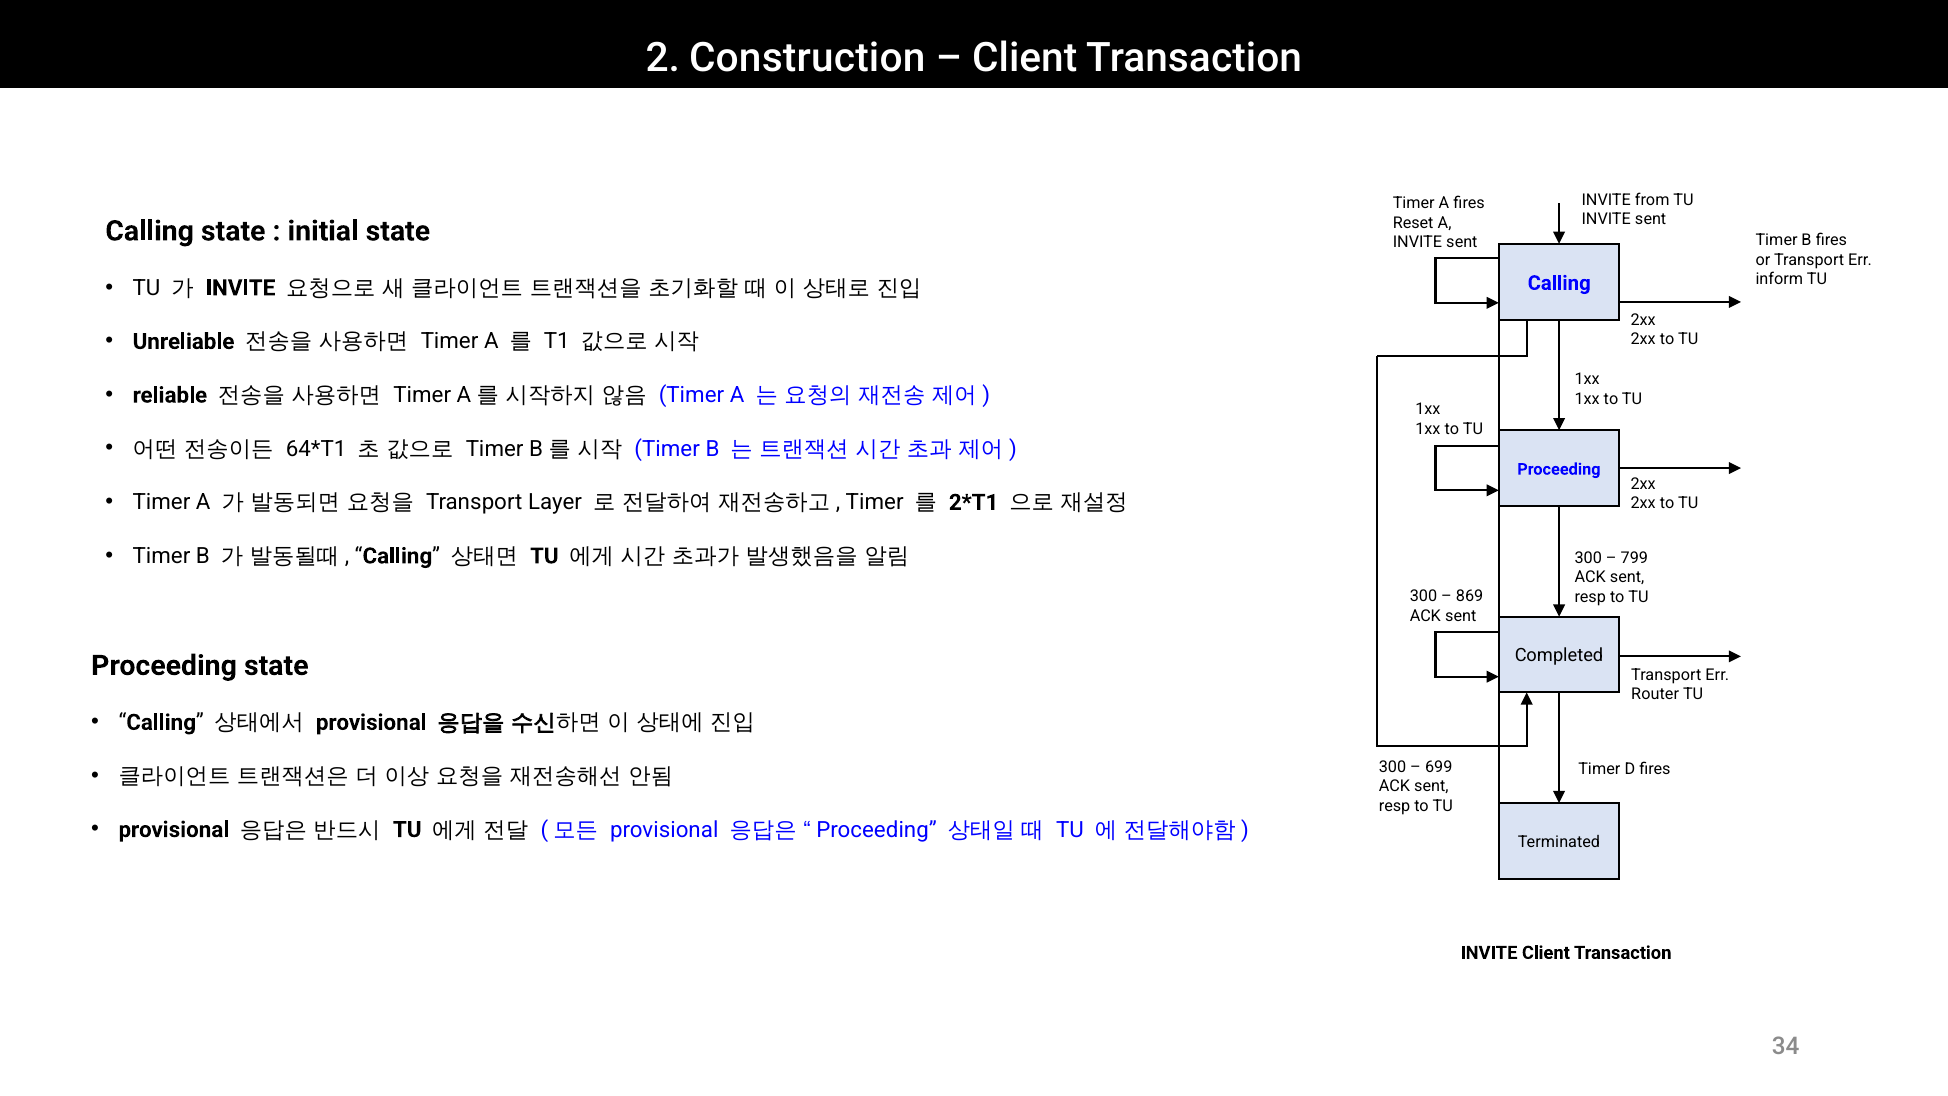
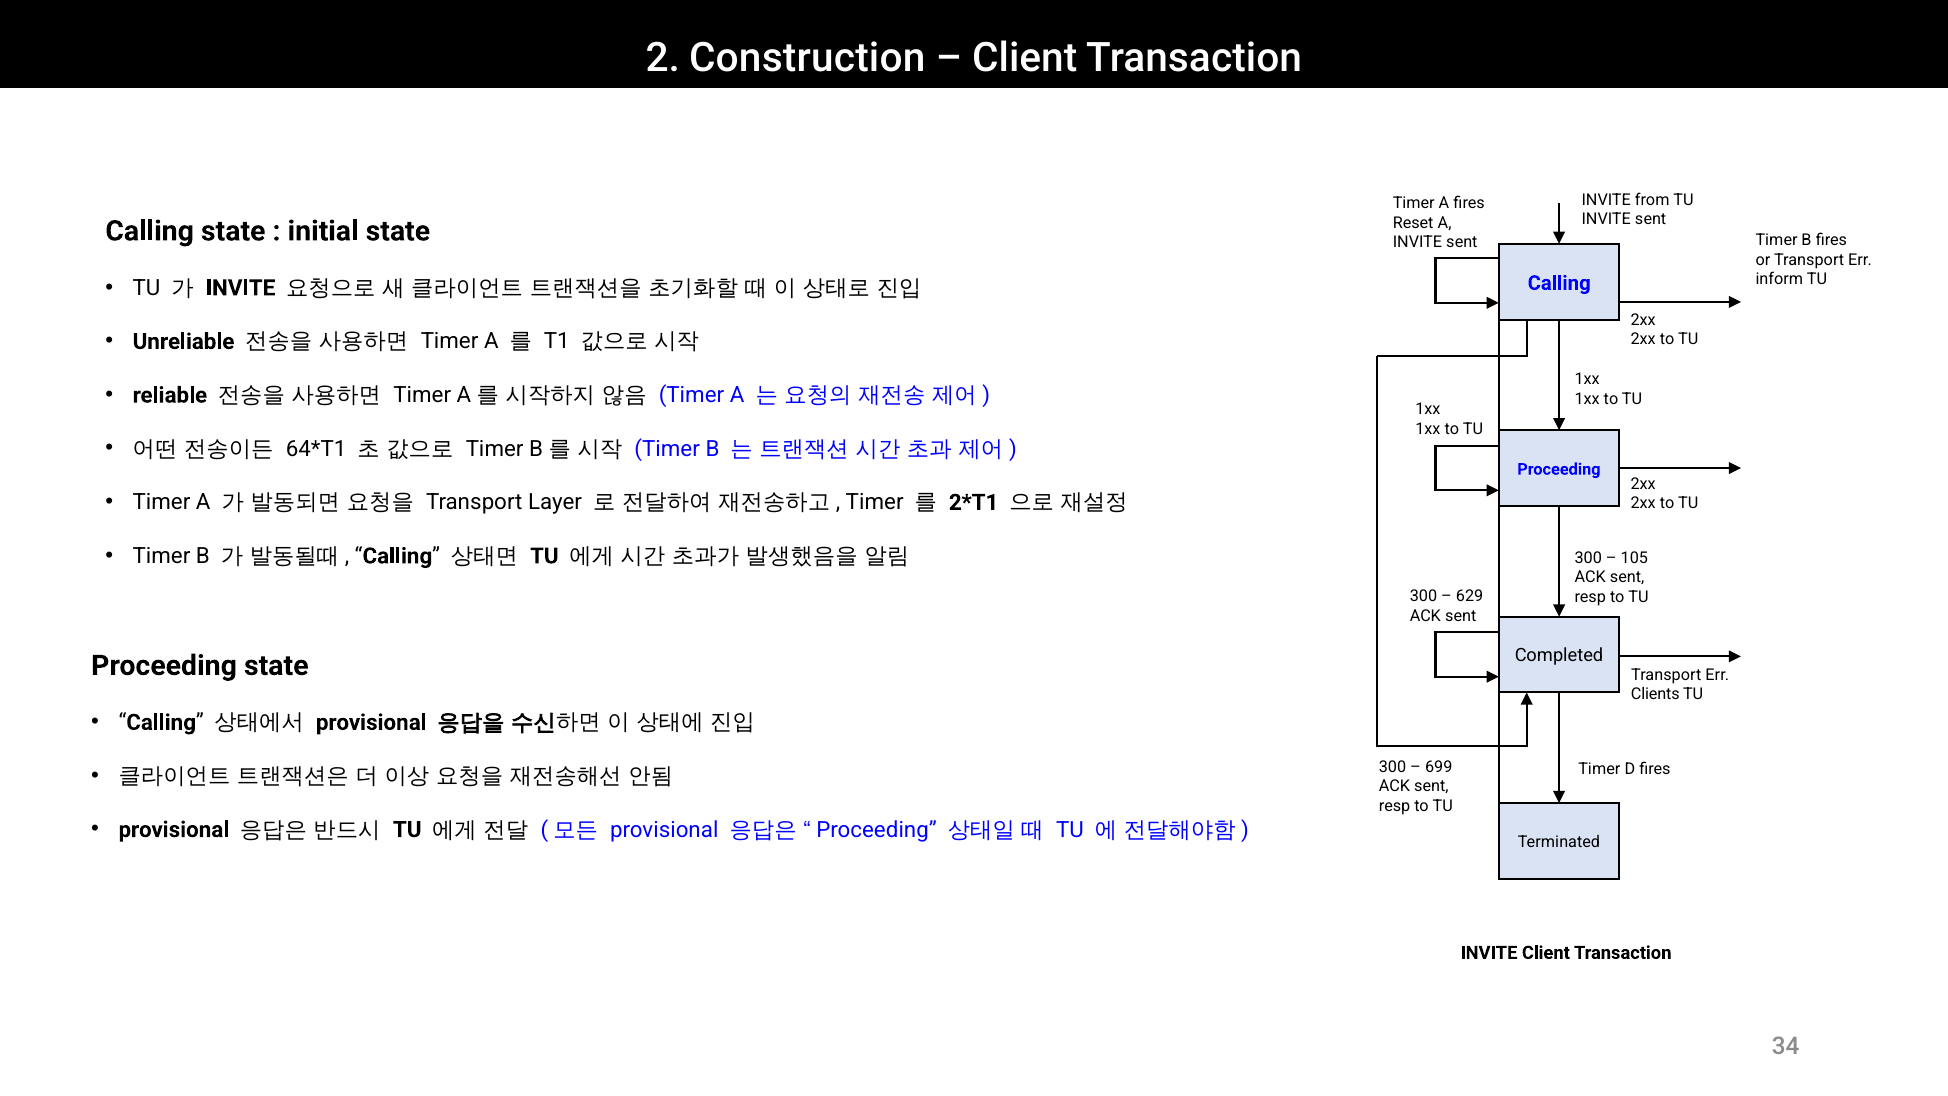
799: 799 -> 105 (1634, 558)
869: 869 -> 629 (1470, 596)
Router: Router -> Clients (1655, 694)
